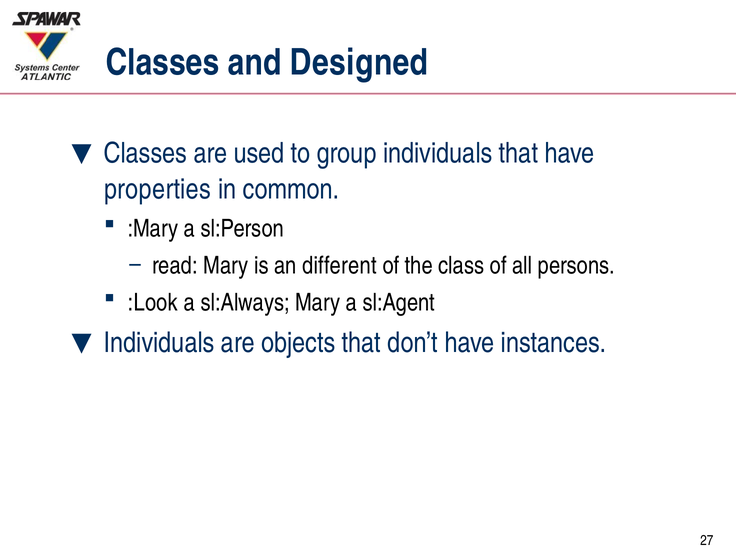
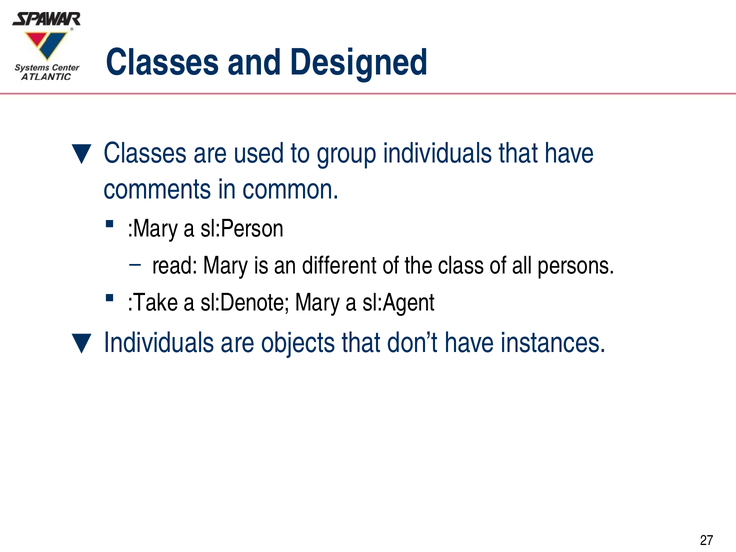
properties: properties -> comments (158, 189)
:Look: :Look -> :Take (153, 303)
sl:Always: sl:Always -> sl:Denote (245, 303)
